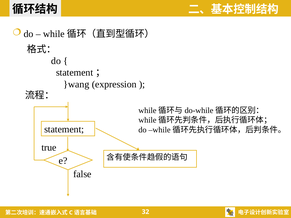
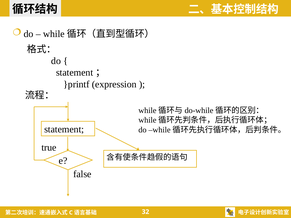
}wang: }wang -> }printf (76, 84)
